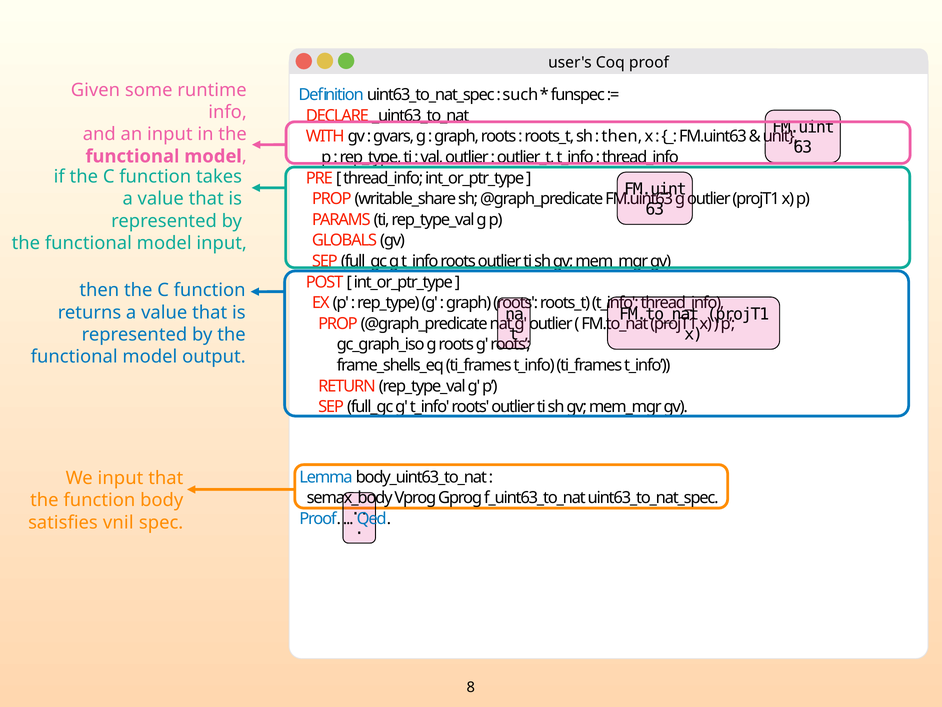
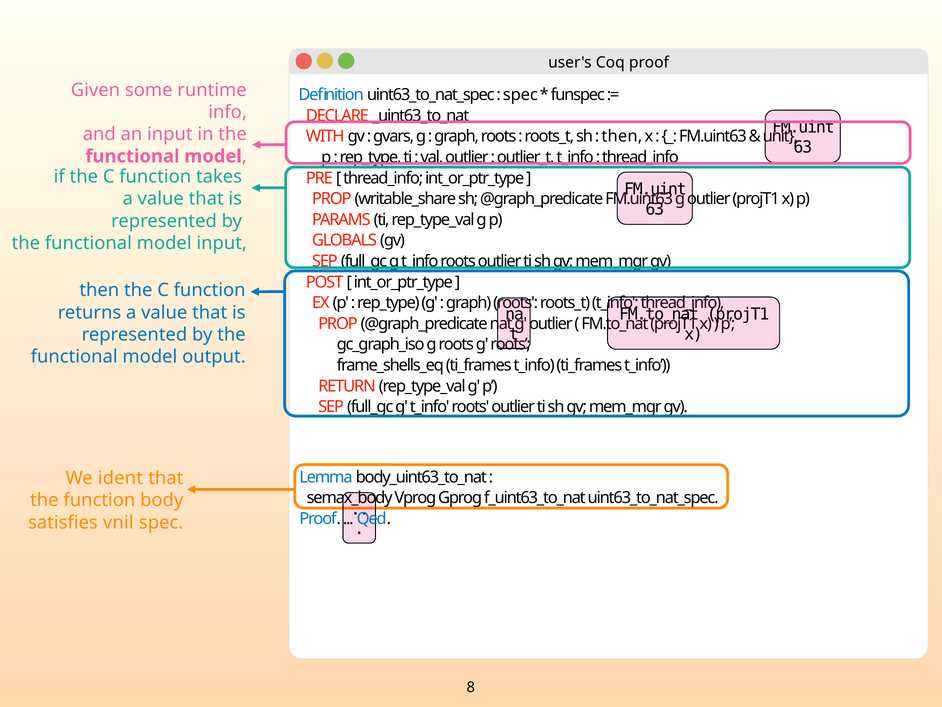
such: such -> spec (520, 95)
We input: input -> ident (120, 478)
